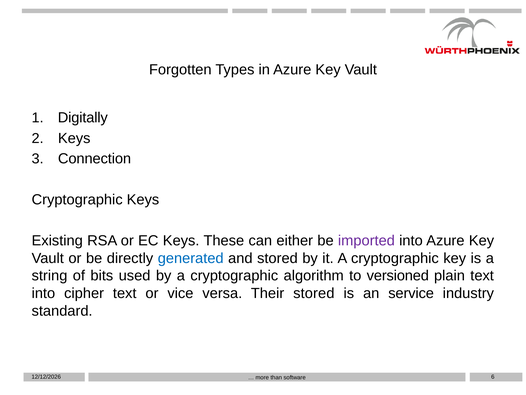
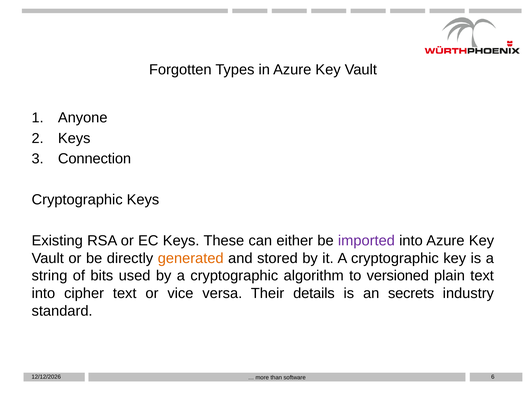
Digitally: Digitally -> Anyone (83, 118)
generated colour: blue -> orange (191, 258)
Their stored: stored -> details (314, 293)
service: service -> secrets (411, 293)
